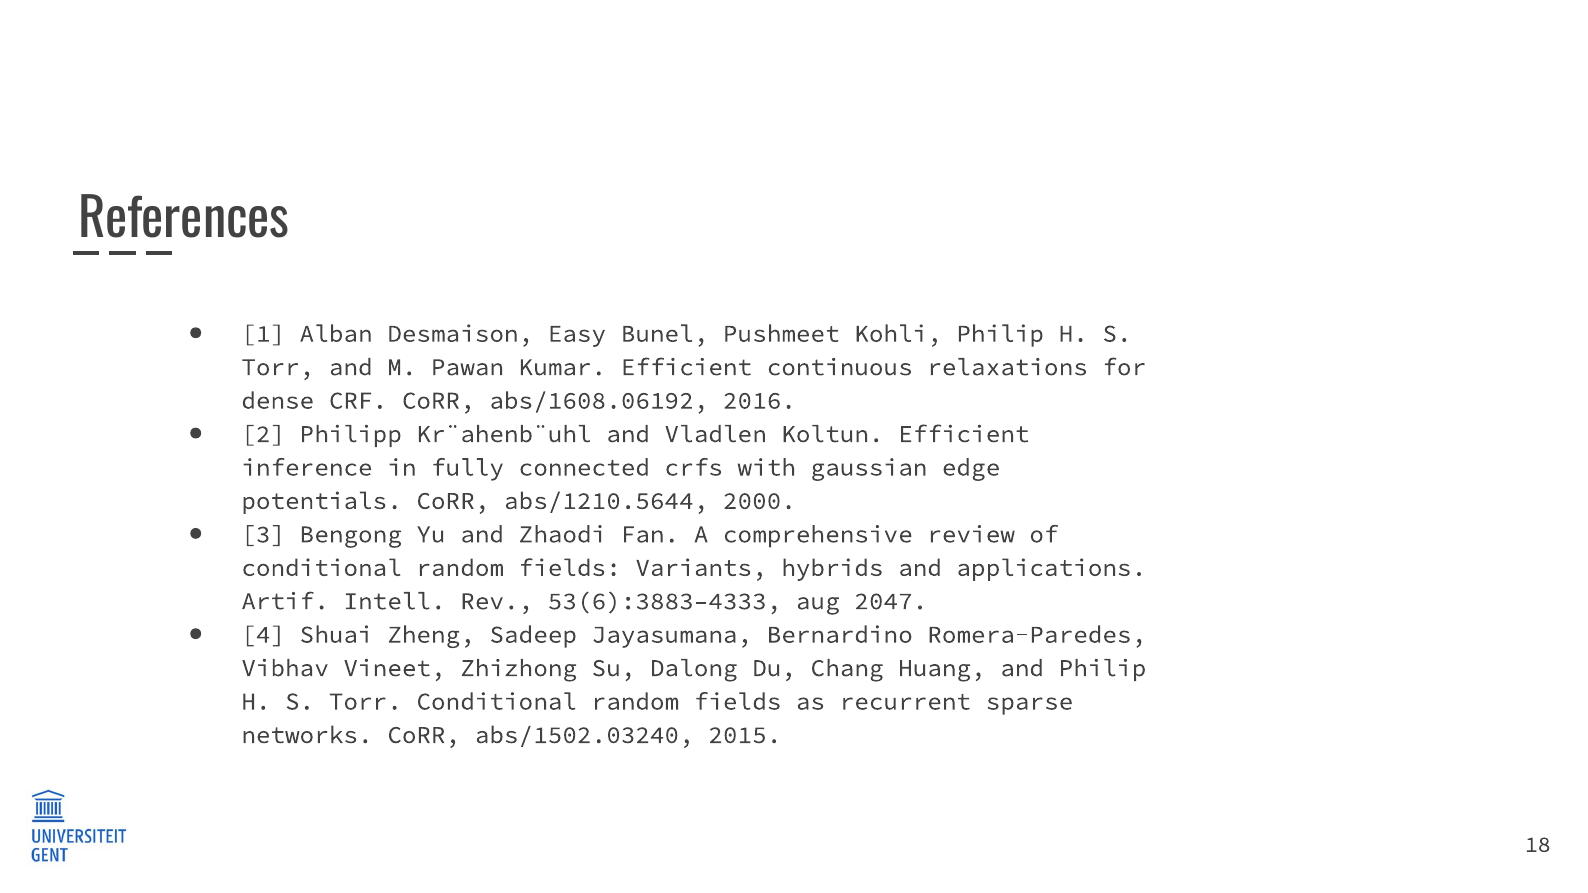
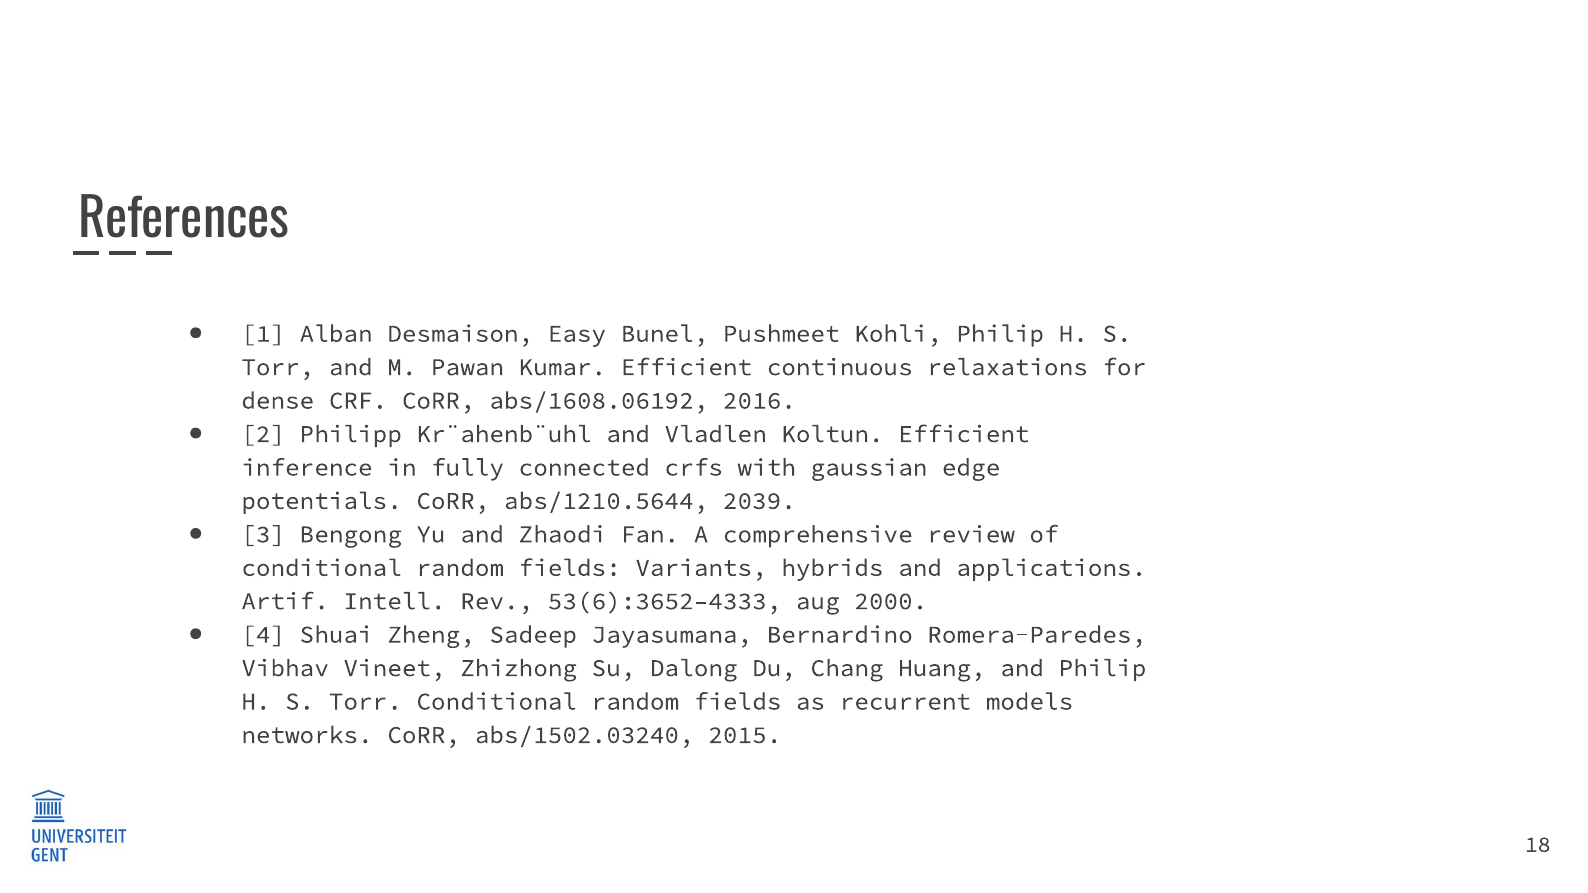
2000: 2000 -> 2039 (759, 501)
53(6):3883–4333: 53(6):3883–4333 -> 53(6):3652–4333 (665, 601)
2047: 2047 -> 2000 (891, 601)
sparse: sparse -> models (1030, 702)
